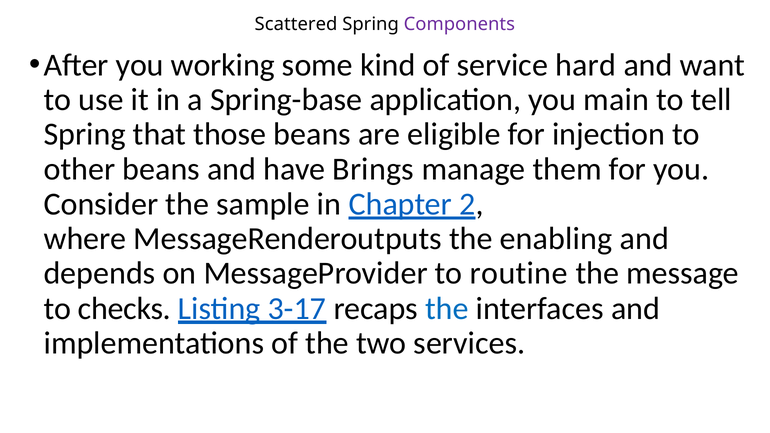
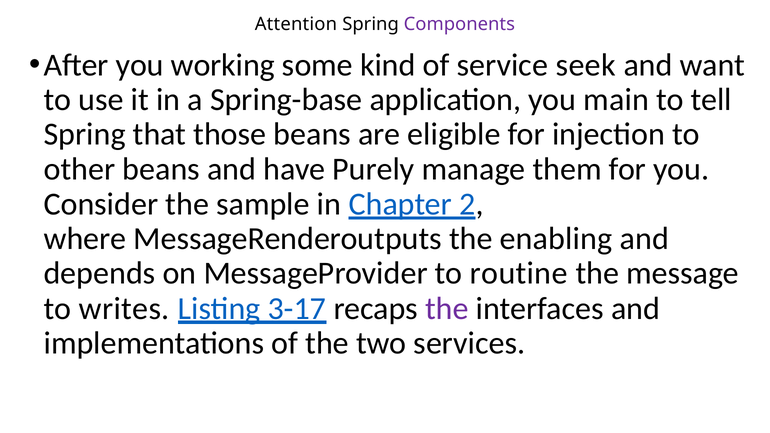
Scattered: Scattered -> Attention (296, 24)
hard: hard -> seek (586, 65)
Brings: Brings -> Purely (373, 169)
checks: checks -> writes (124, 309)
the colour: blue -> purple (447, 309)
